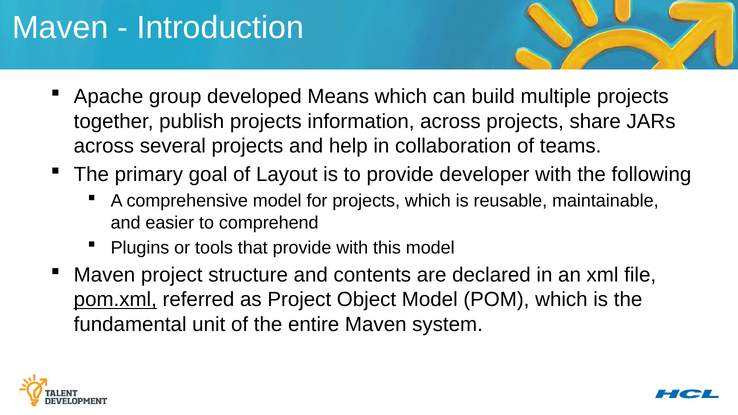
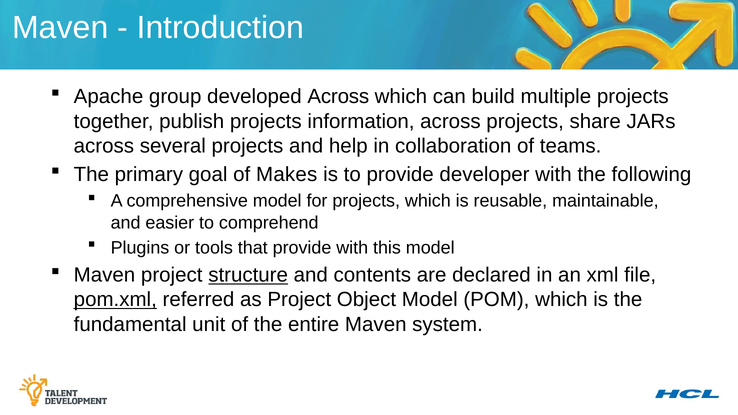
developed Means: Means -> Across (338, 97)
Layout: Layout -> Makes (287, 175)
structure underline: none -> present (248, 275)
